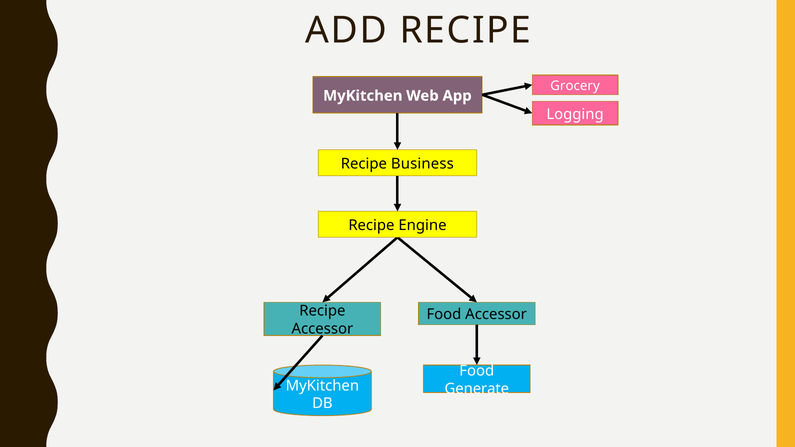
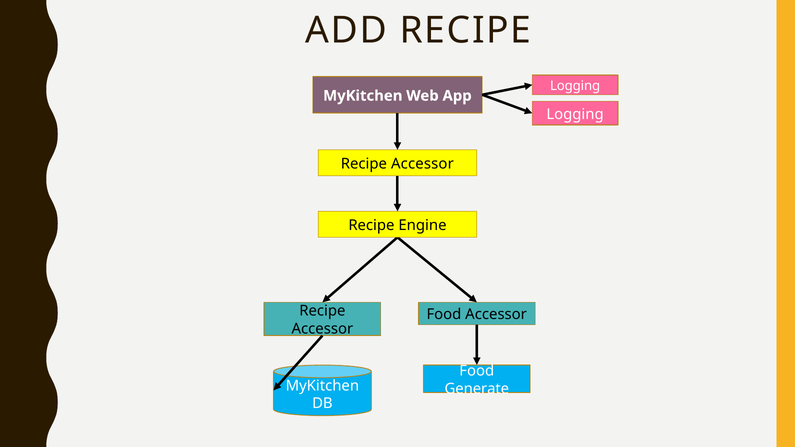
Grocery: Grocery -> Logging (575, 86)
Business: Business -> Accessor (422, 164)
